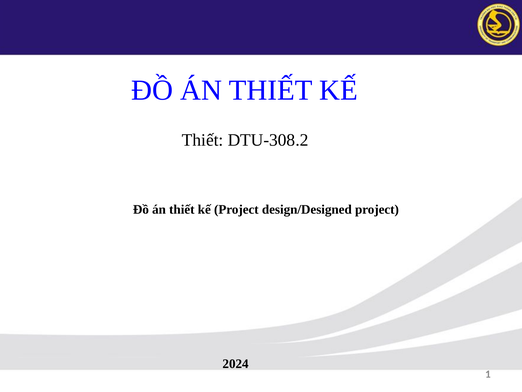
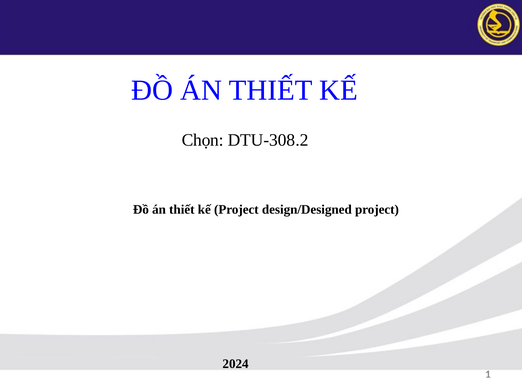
Thiết: Thiết -> Chọn (203, 140)
